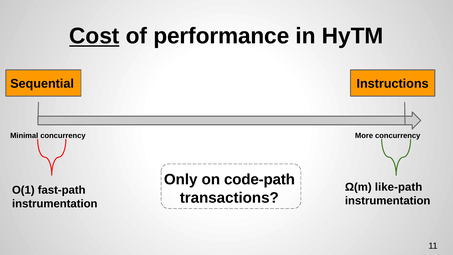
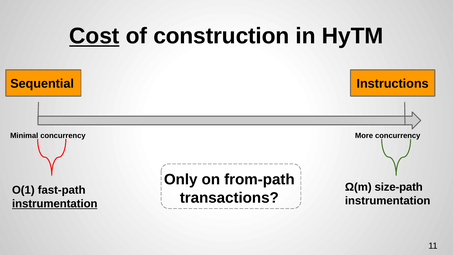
performance: performance -> construction (221, 36)
code-path: code-path -> from-path (259, 179)
like-path: like-path -> size-path (399, 187)
instrumentation underline: none -> present (55, 204)
